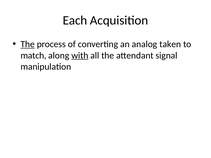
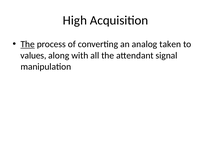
Each: Each -> High (75, 20)
match: match -> values (33, 56)
with underline: present -> none (80, 56)
